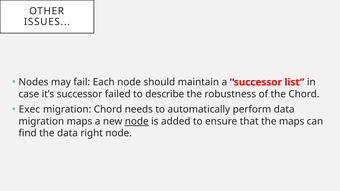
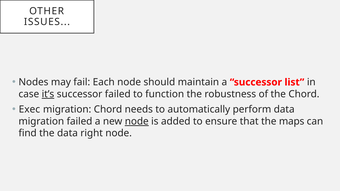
it’s underline: none -> present (48, 94)
describe: describe -> function (165, 94)
migration maps: maps -> failed (79, 121)
